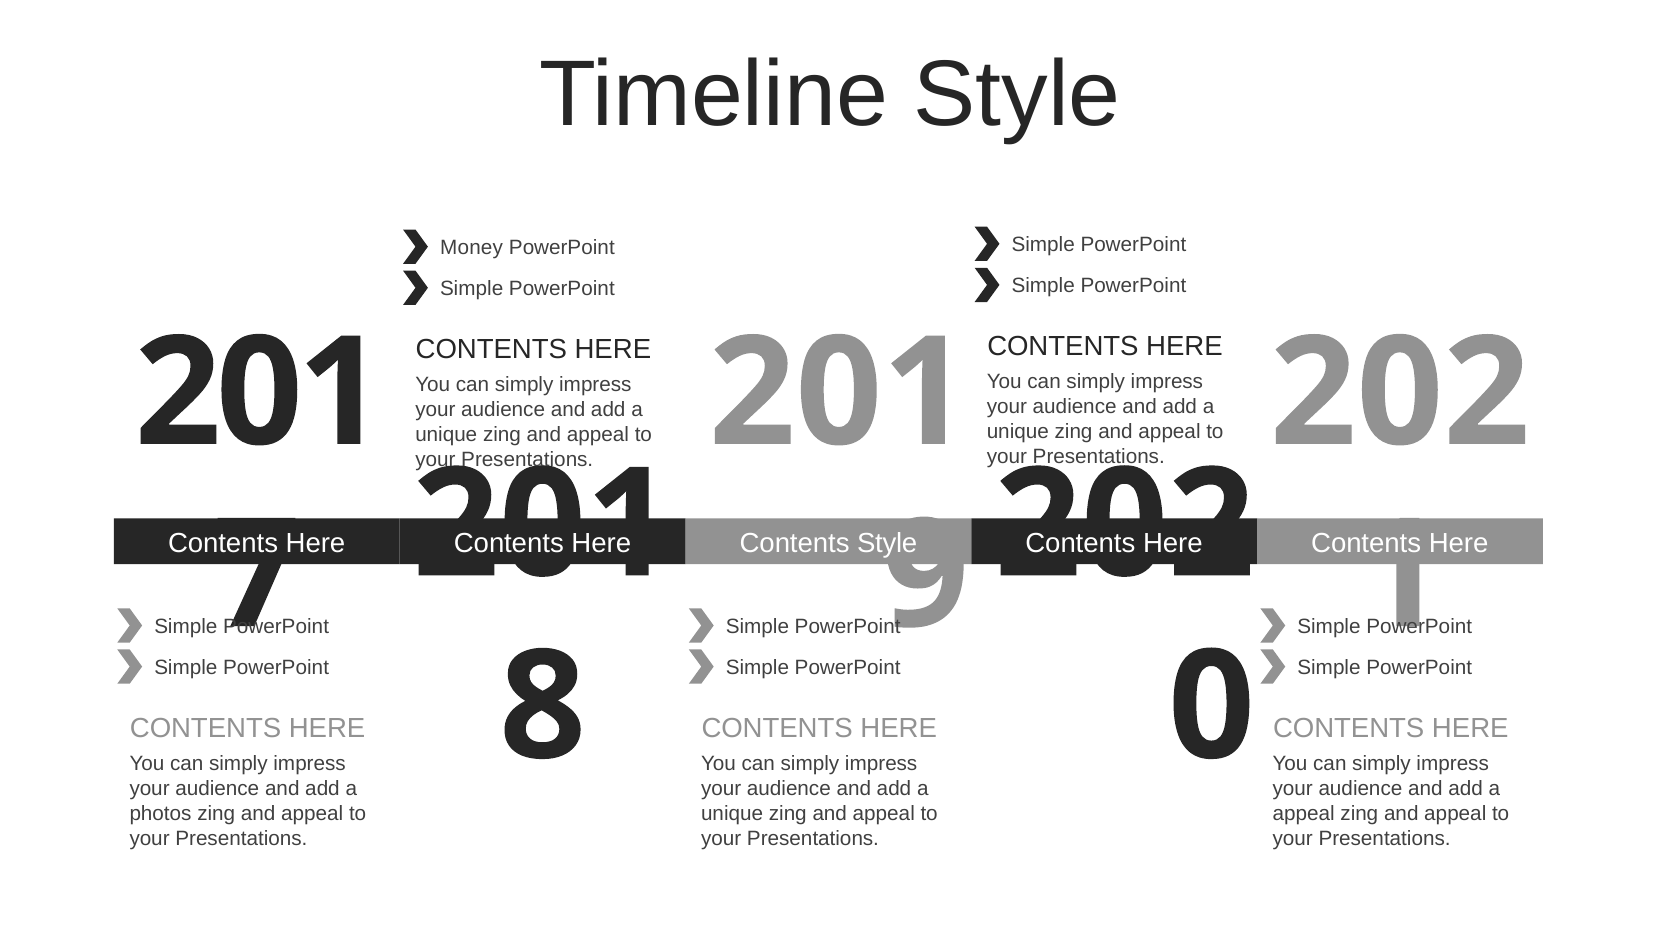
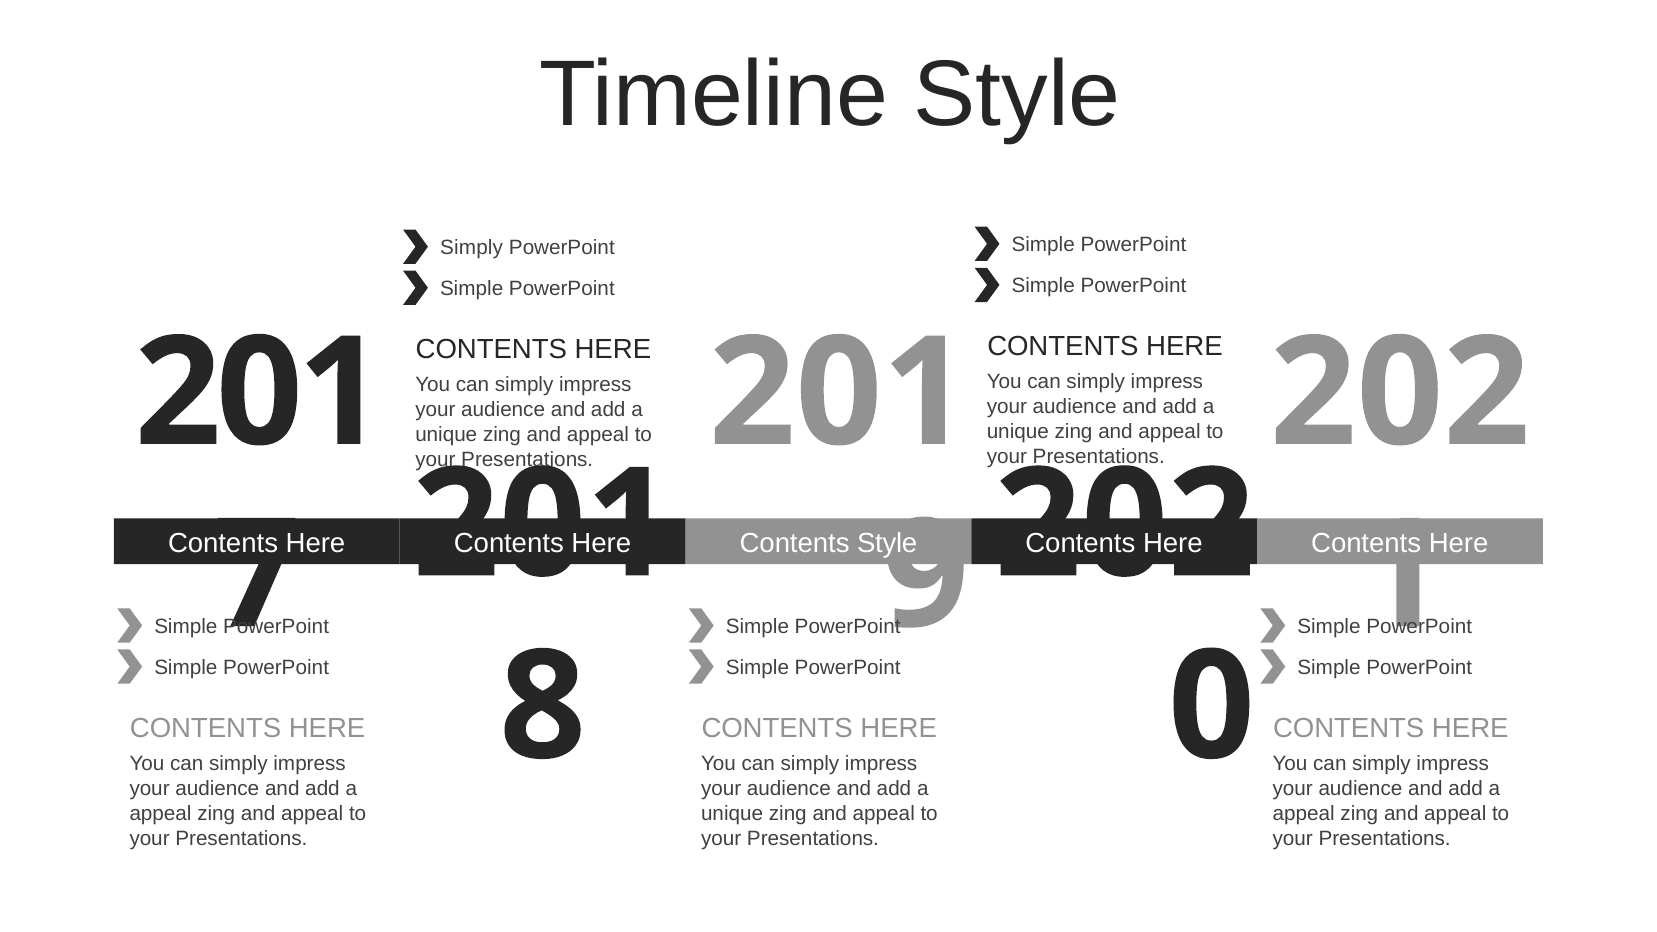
Money: Money -> Simply (472, 248)
photos: photos -> appeal (161, 813)
